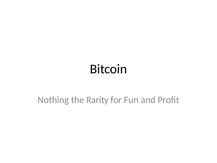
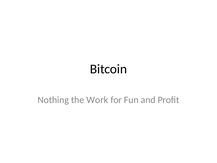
Rarity: Rarity -> Work (97, 100)
